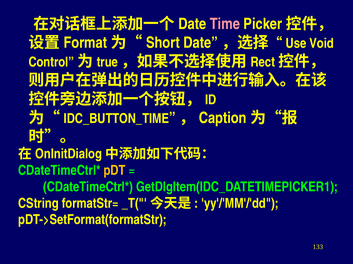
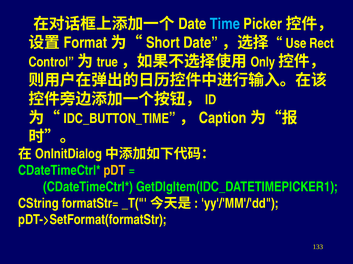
Time colour: pink -> light blue (225, 24)
Void: Void -> Rect (322, 44)
Rect: Rect -> Only (263, 62)
